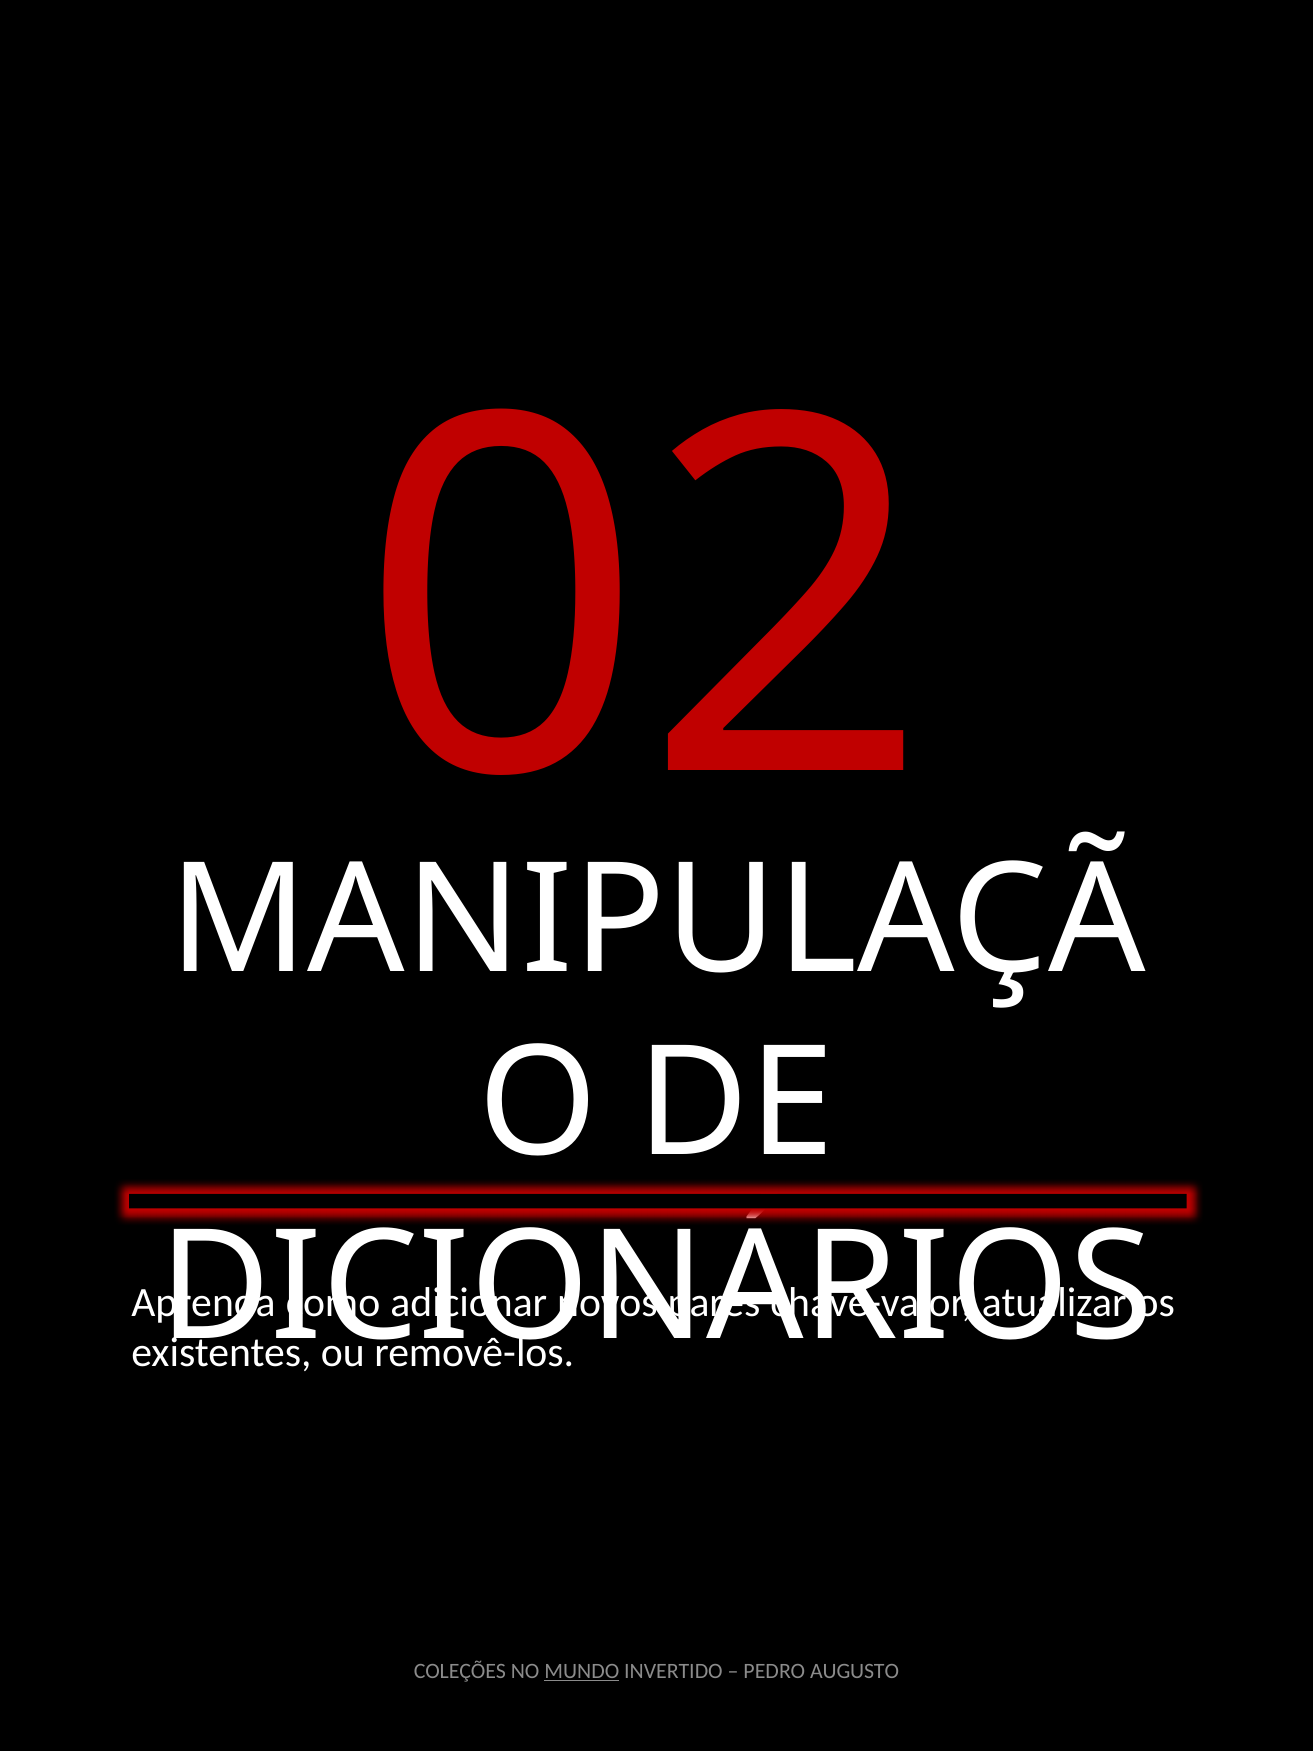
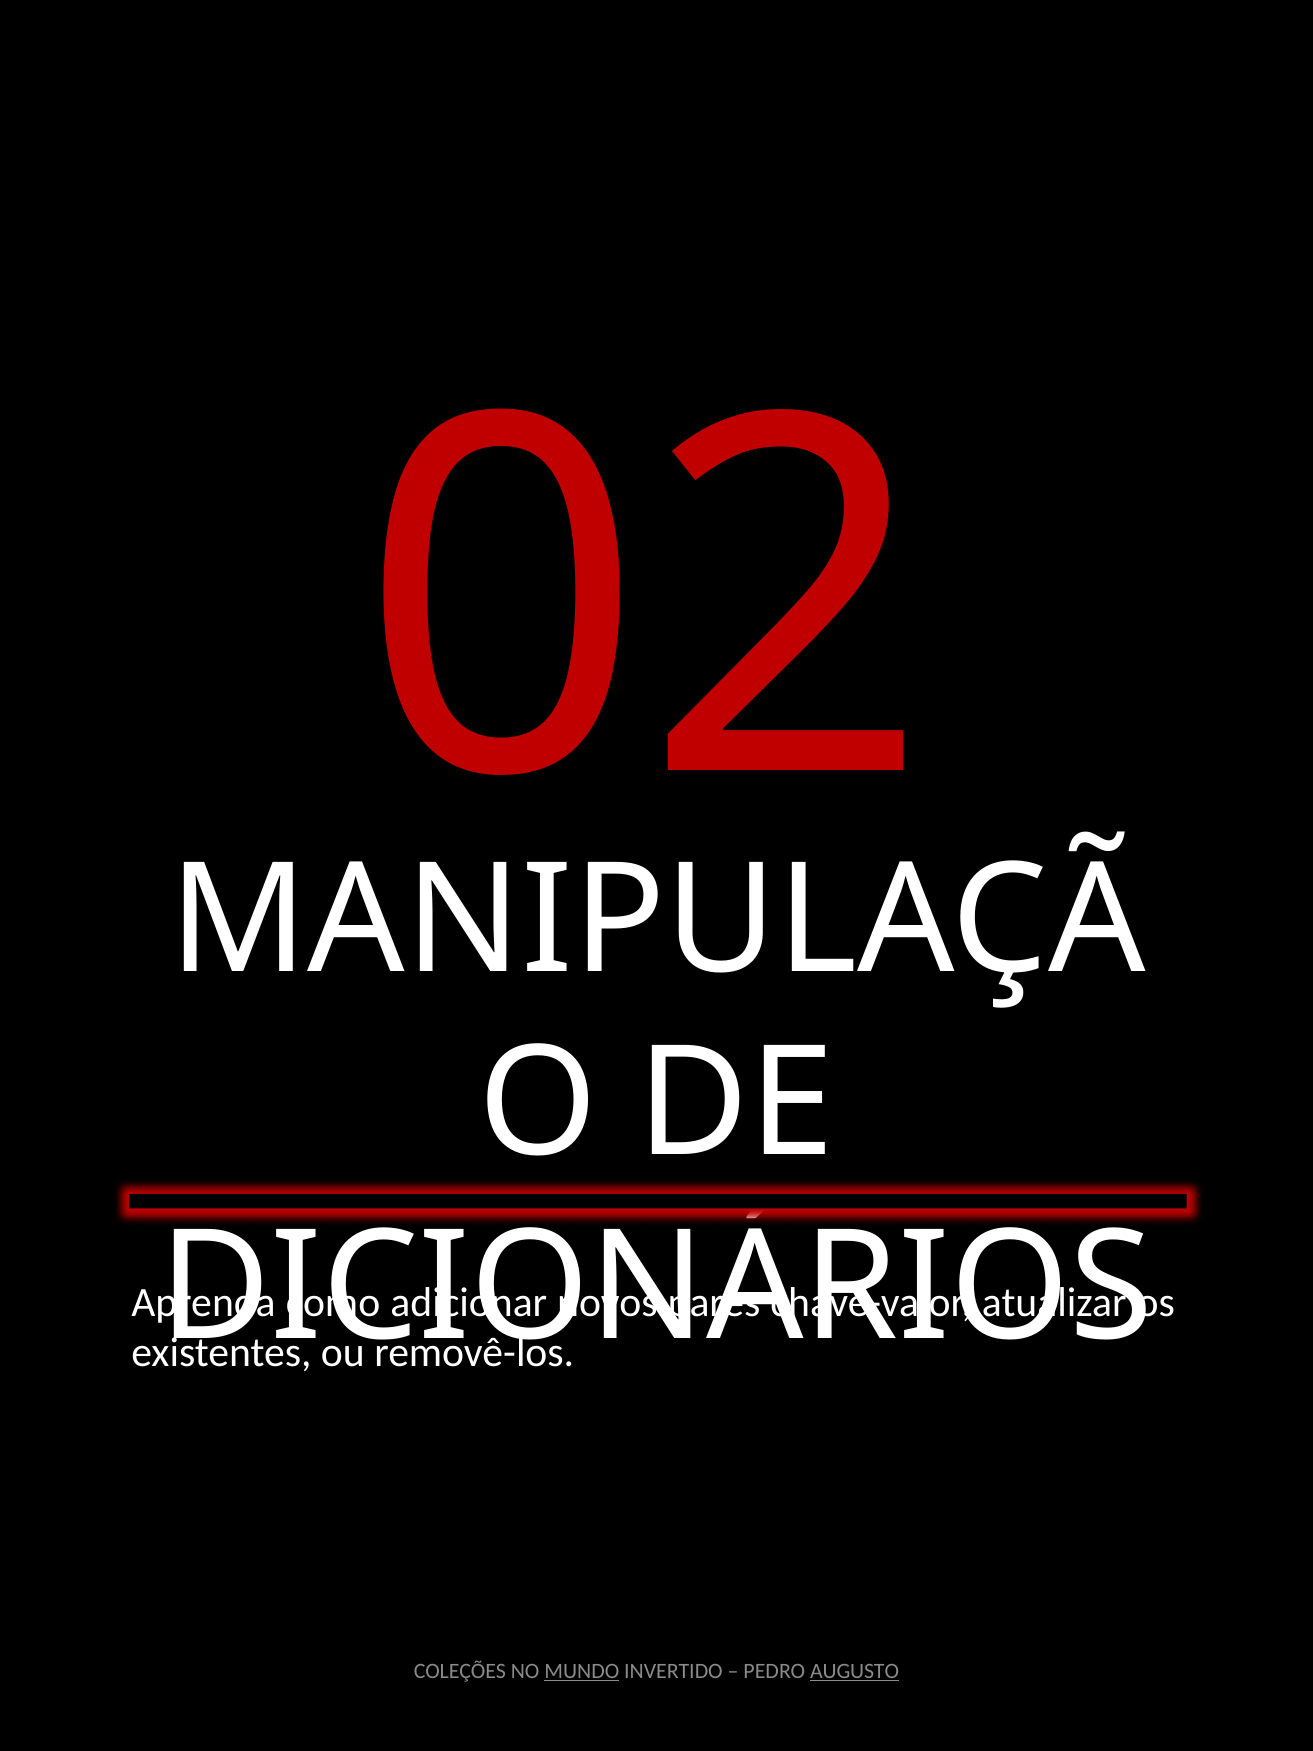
AUGUSTO underline: none -> present (855, 1671)
